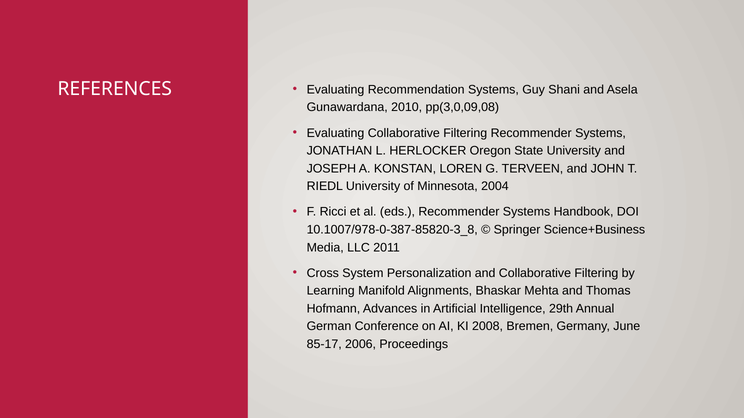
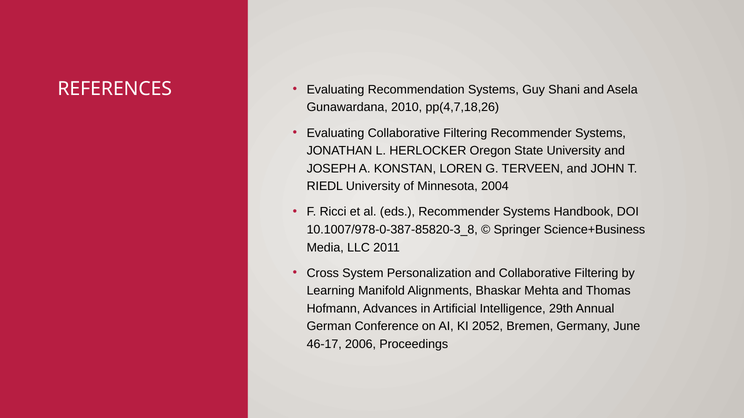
pp(3,0,09,08: pp(3,0,09,08 -> pp(4,7,18,26 (462, 108)
2008: 2008 -> 2052 (488, 327)
85-17: 85-17 -> 46-17 (324, 345)
